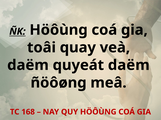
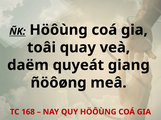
quyeát daëm: daëm -> giang (129, 66)
